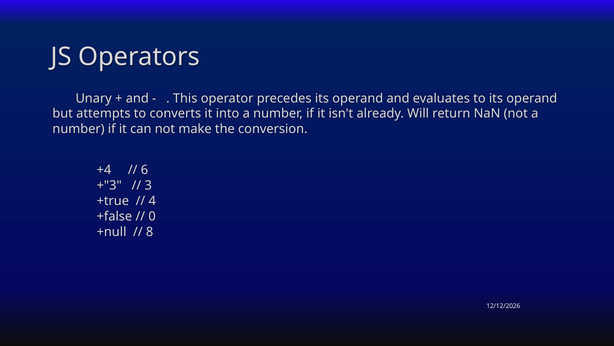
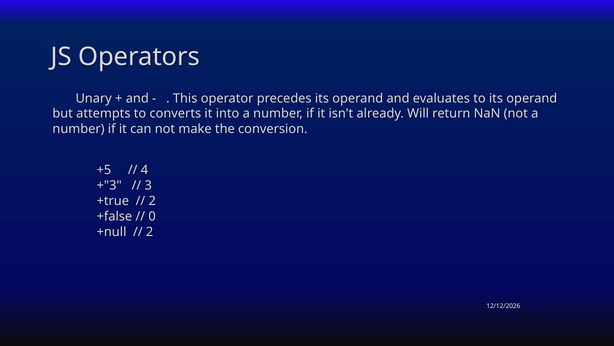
+4: +4 -> +5 (104, 170)
6: 6 -> 4 (144, 170)
4: 4 -> 2 (152, 201)
8: 8 -> 2 (150, 231)
